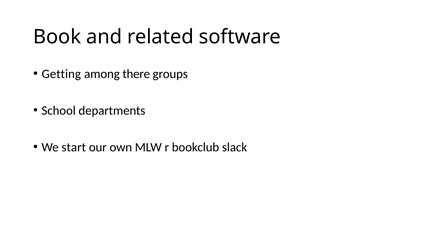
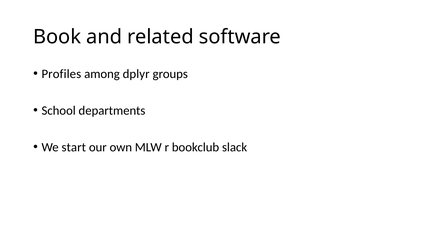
Getting: Getting -> Profiles (61, 74)
there: there -> dplyr (136, 74)
